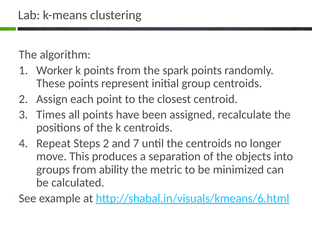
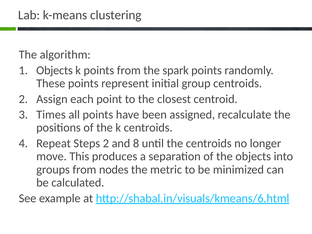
Worker: Worker -> Objects (55, 70)
7: 7 -> 8 (136, 143)
ability: ability -> nodes (114, 170)
